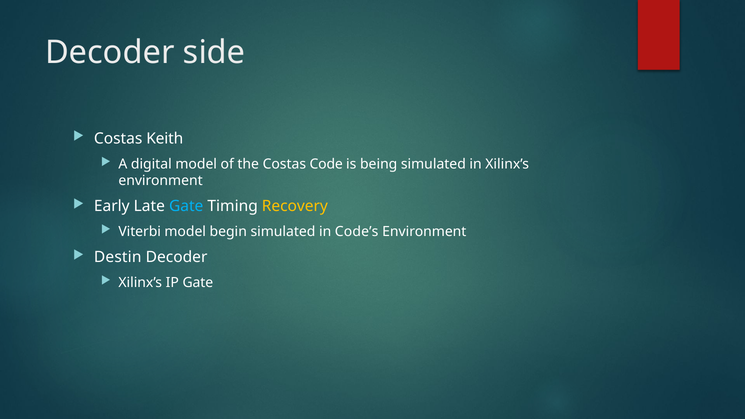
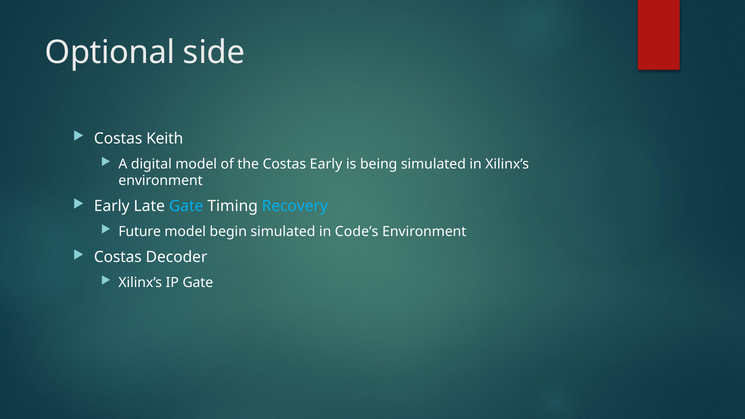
Decoder: Decoder -> Optional (110, 52)
Costas Code: Code -> Early (326, 164)
Recovery colour: yellow -> light blue (295, 206)
Viterbi: Viterbi -> Future (140, 232)
Destin: Destin -> Costas (118, 257)
